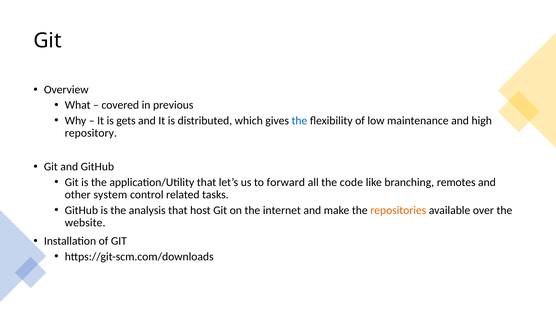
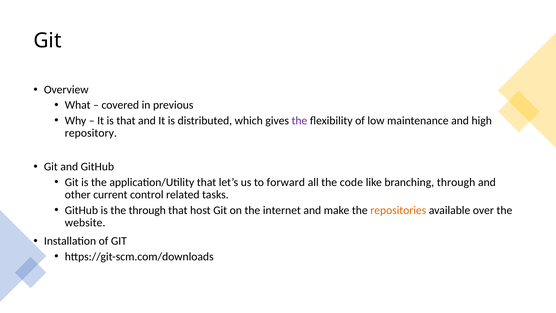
is gets: gets -> that (126, 120)
the colour: blue -> purple (299, 120)
branching remotes: remotes -> through (456, 182)
system: system -> current (110, 195)
the analysis: analysis -> through (147, 210)
